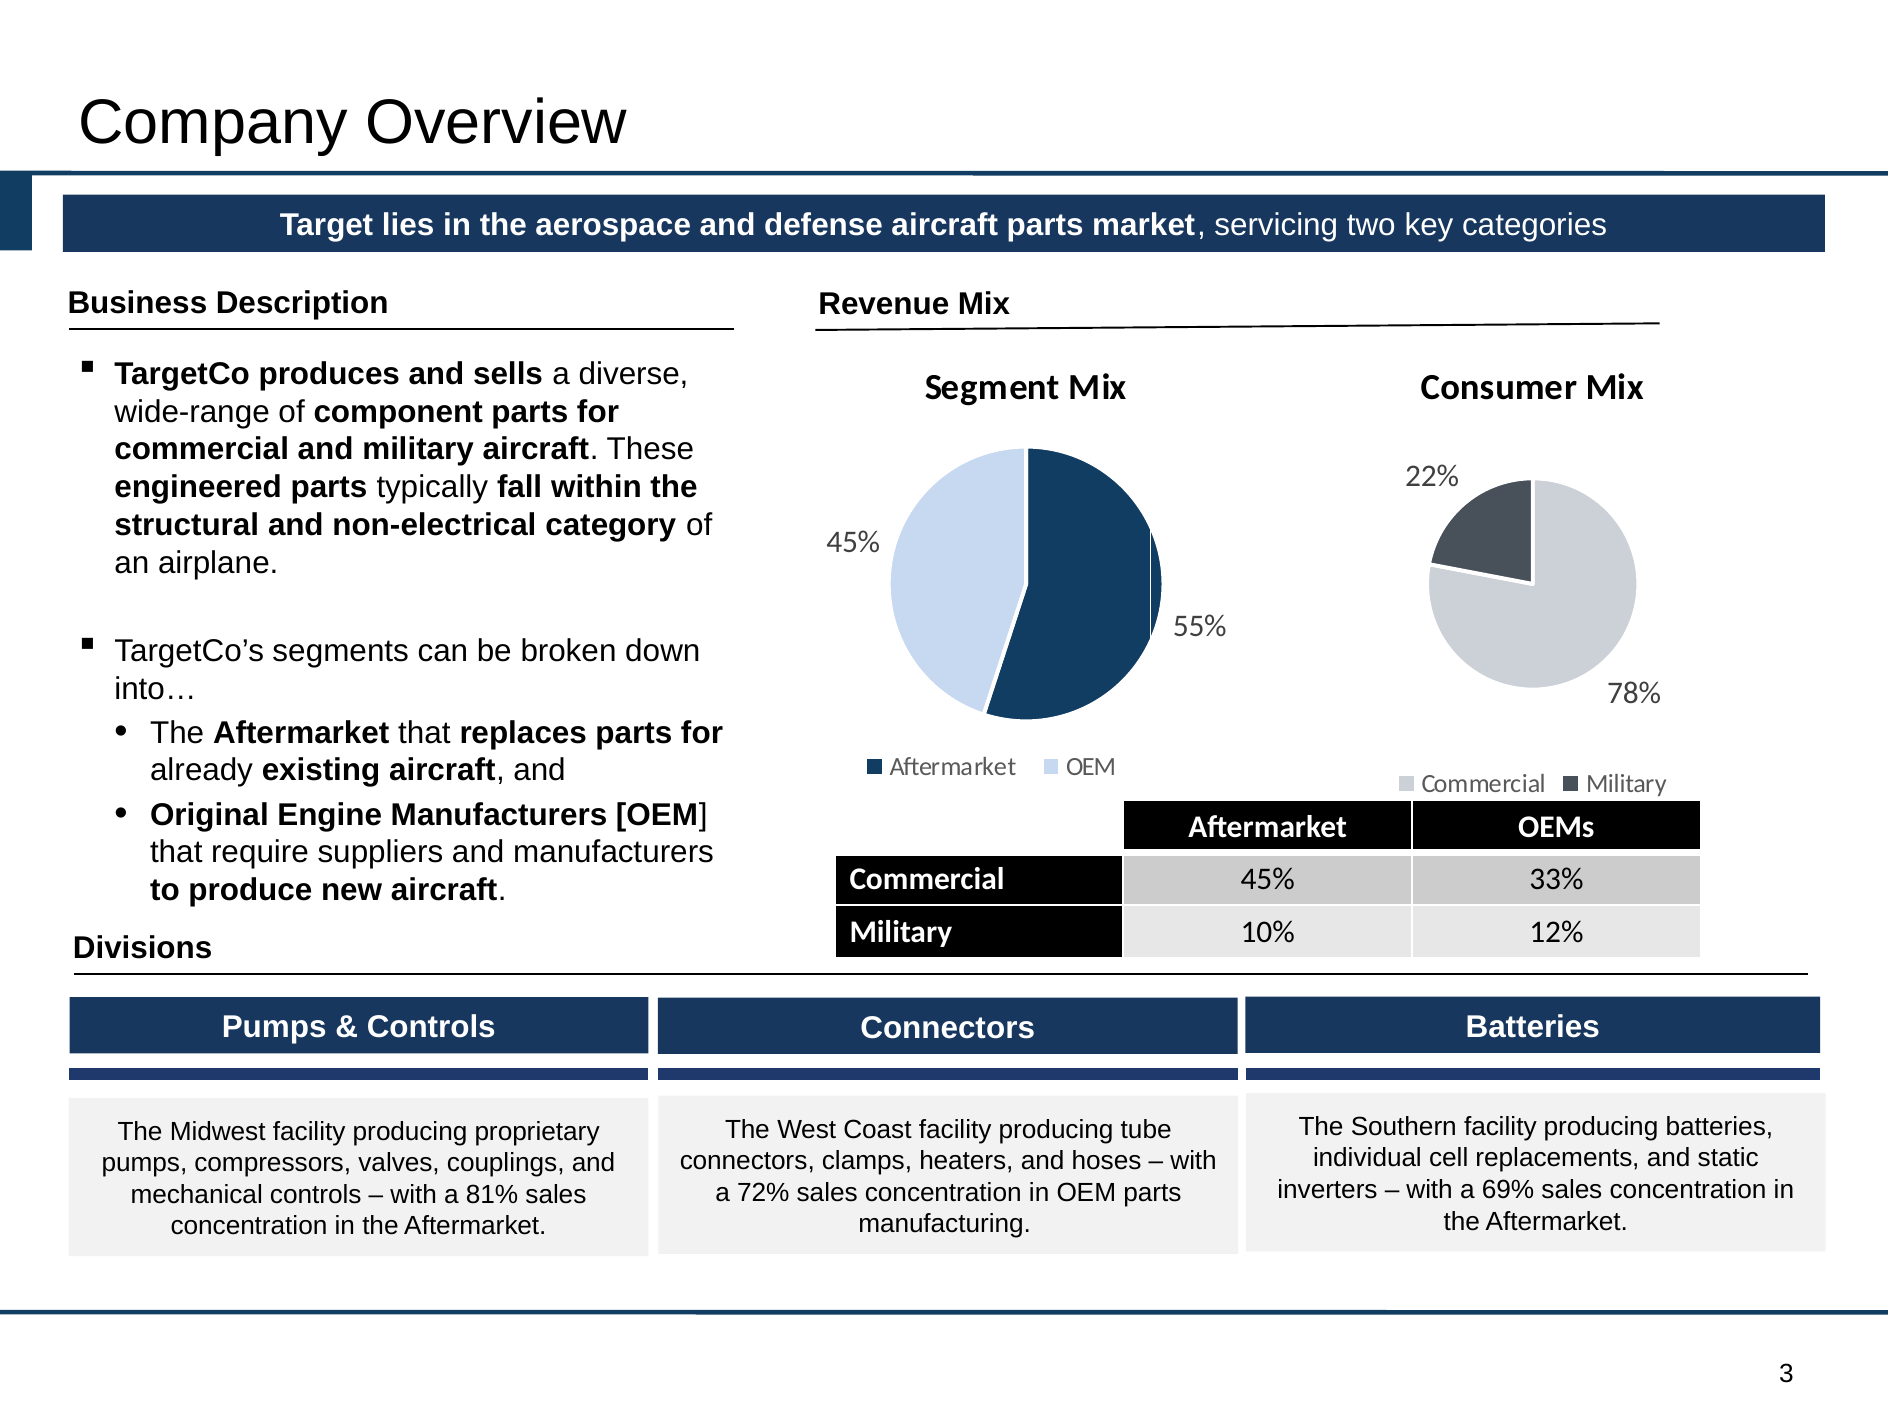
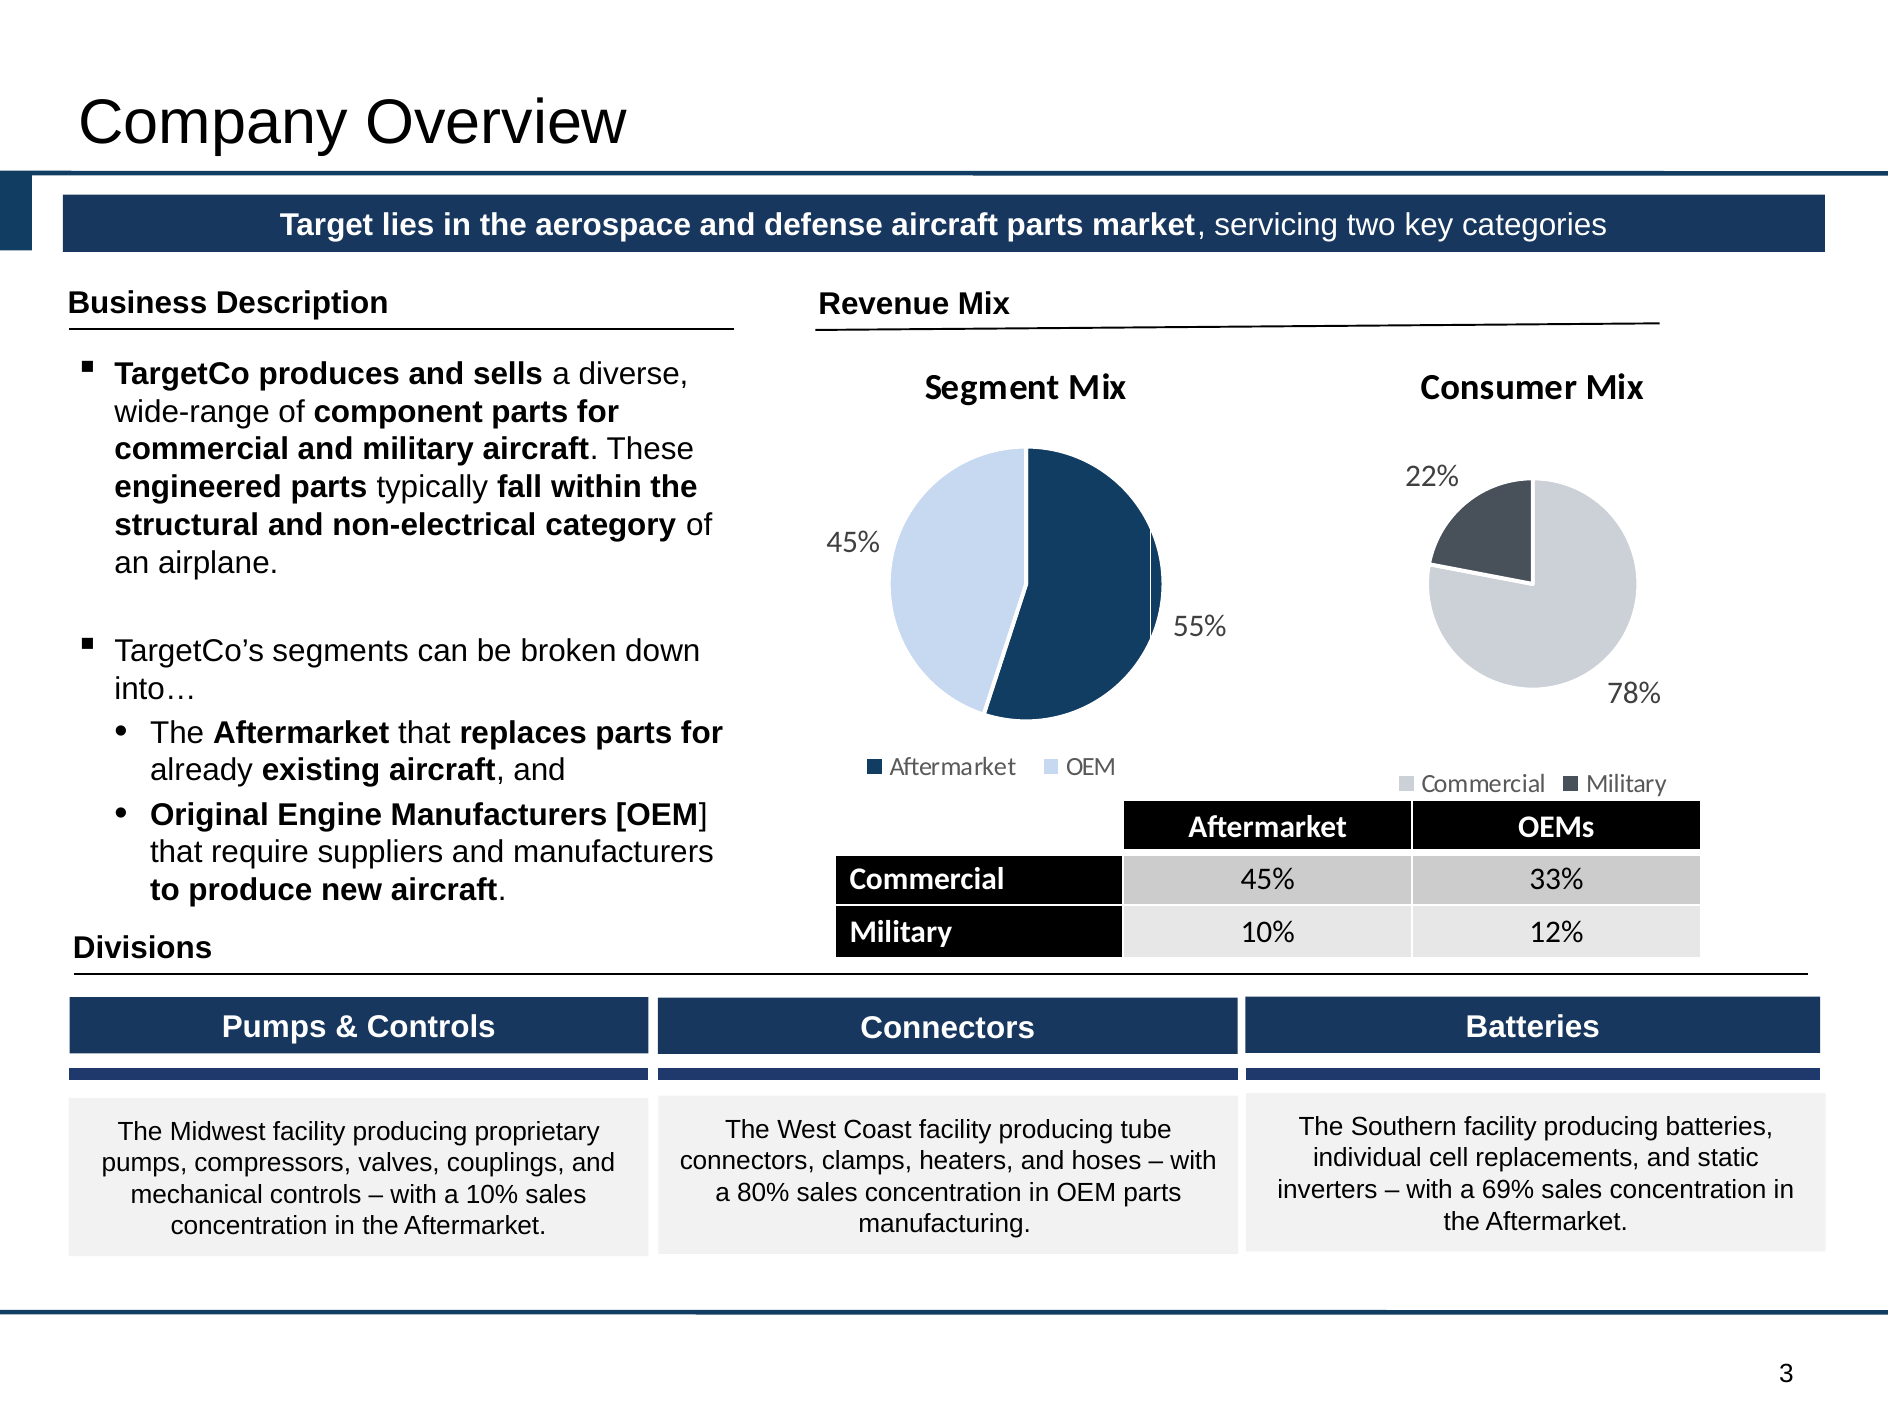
72%: 72% -> 80% (763, 1192)
a 81%: 81% -> 10% (492, 1195)
